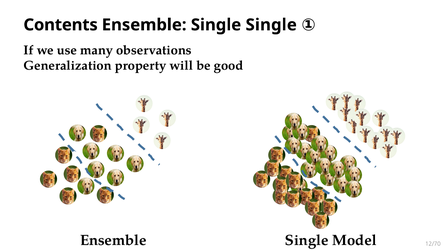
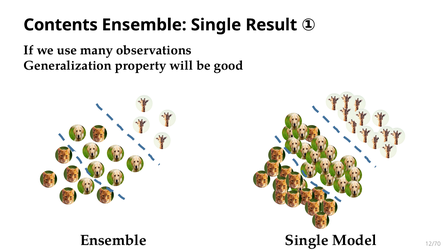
Single Single: Single -> Result (271, 25)
